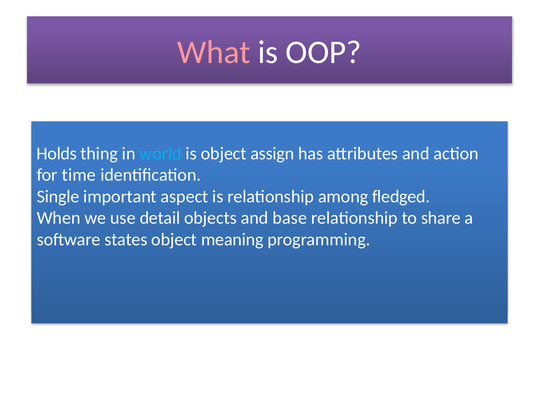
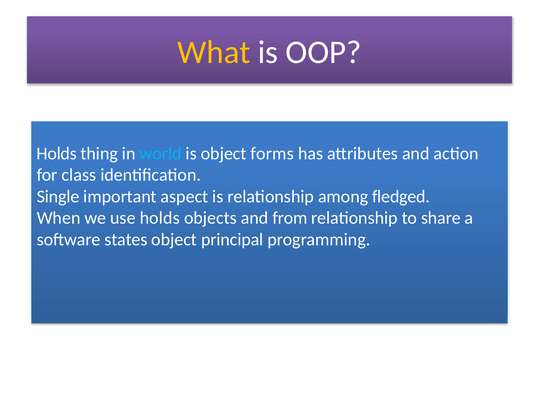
What colour: pink -> yellow (214, 52)
assign: assign -> forms (272, 154)
time: time -> class (79, 175)
use detail: detail -> holds (160, 218)
base: base -> from (290, 218)
meaning: meaning -> principal (232, 240)
